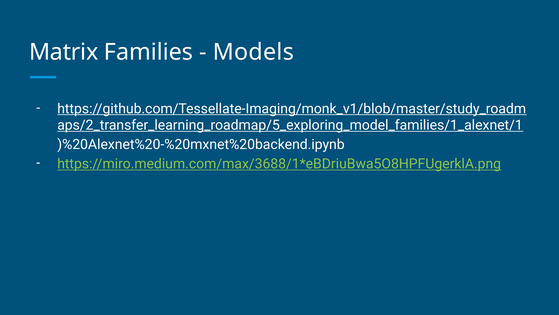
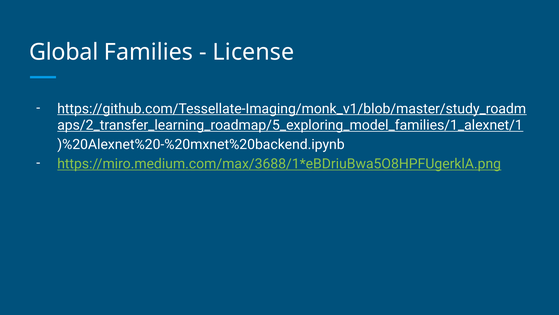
Matrix: Matrix -> Global (64, 52)
Models: Models -> License (253, 52)
